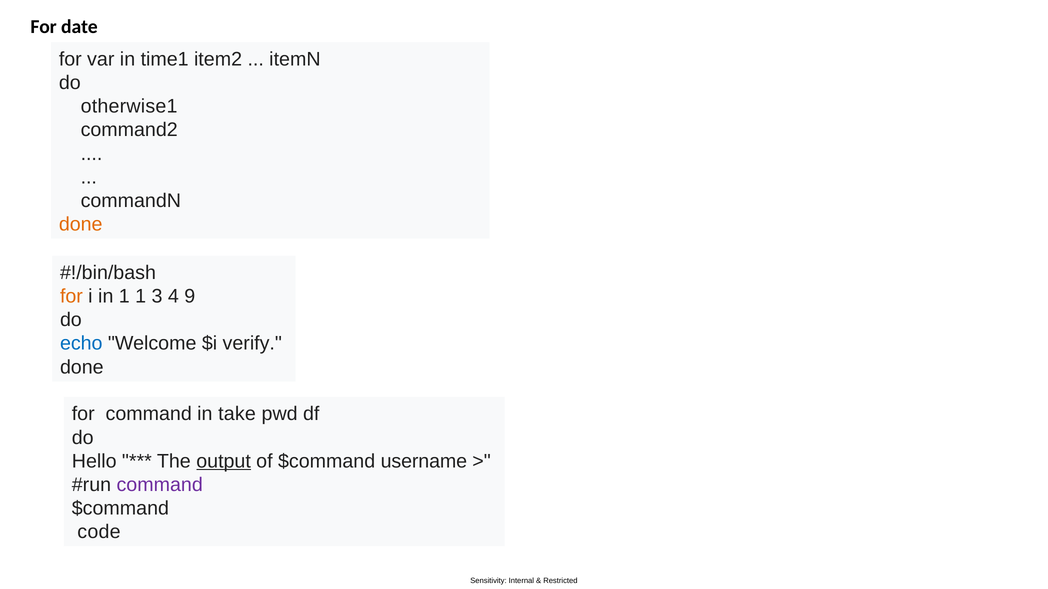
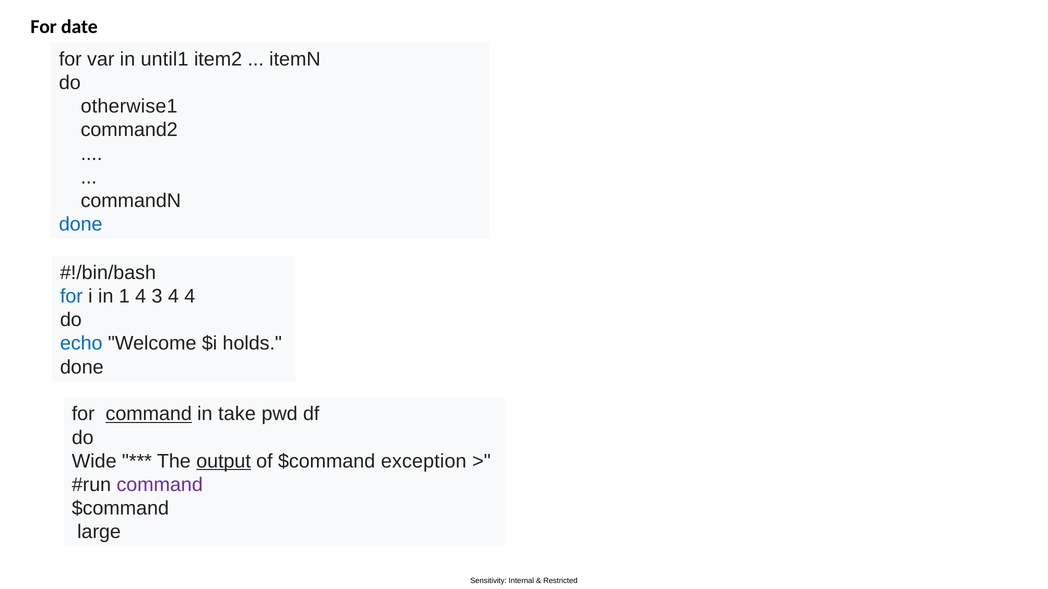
time1: time1 -> until1 (165, 59)
done colour: orange -> blue (81, 224)
for colour: orange -> blue (71, 297)
1 1: 1 -> 4 (141, 297)
4 9: 9 -> 4 (190, 297)
verify: verify -> holds (252, 344)
command underline: none -> present (149, 414)
Hello: Hello -> Wide (94, 462)
username: username -> exception (424, 462)
code: code -> large (99, 532)
